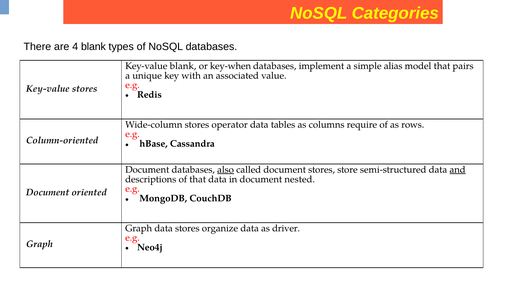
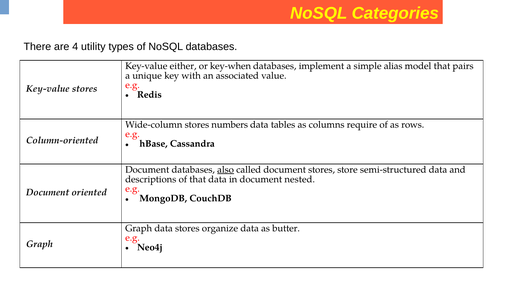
4 blank: blank -> utility (93, 47)
Key-value blank: blank -> either (183, 66)
operator: operator -> numbers (230, 124)
and underline: present -> none (458, 169)
driver: driver -> butter (286, 228)
